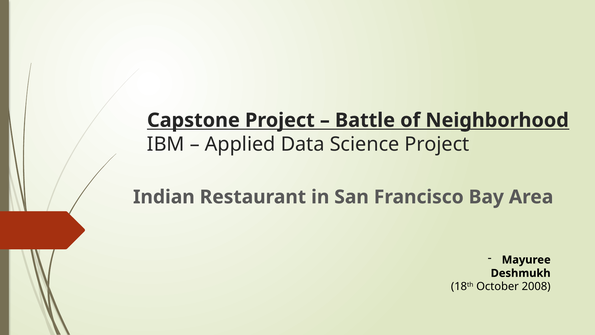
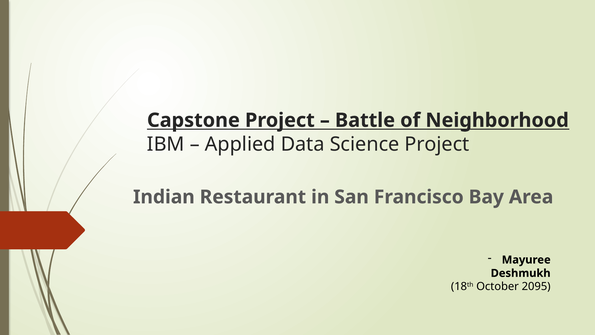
2008: 2008 -> 2095 (536, 286)
